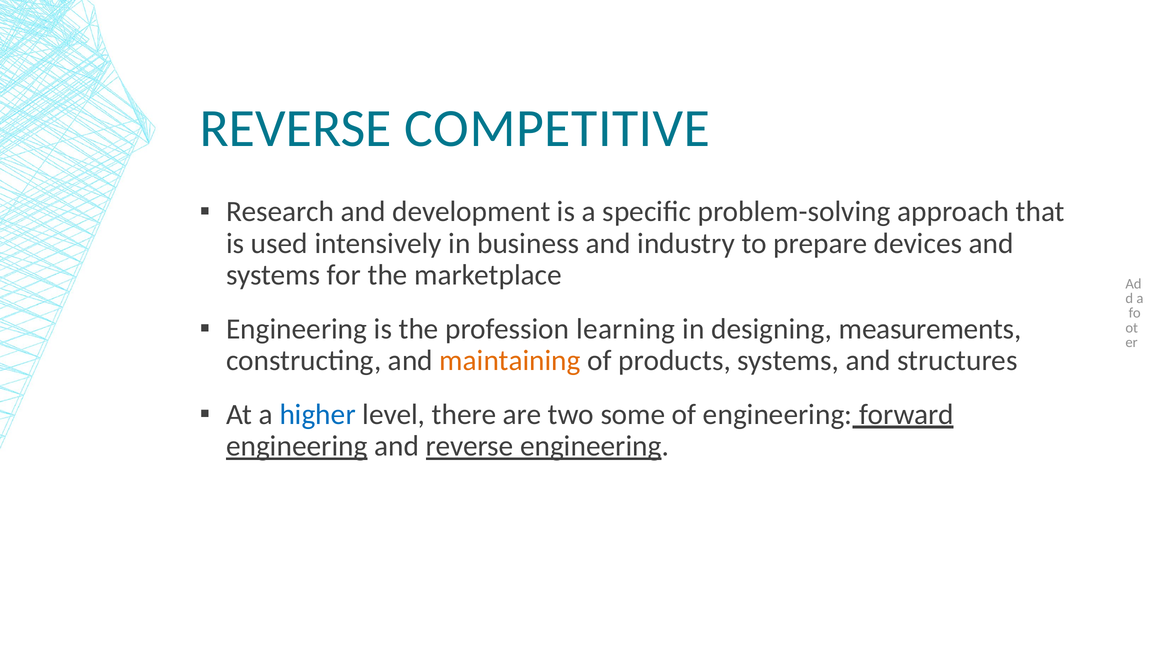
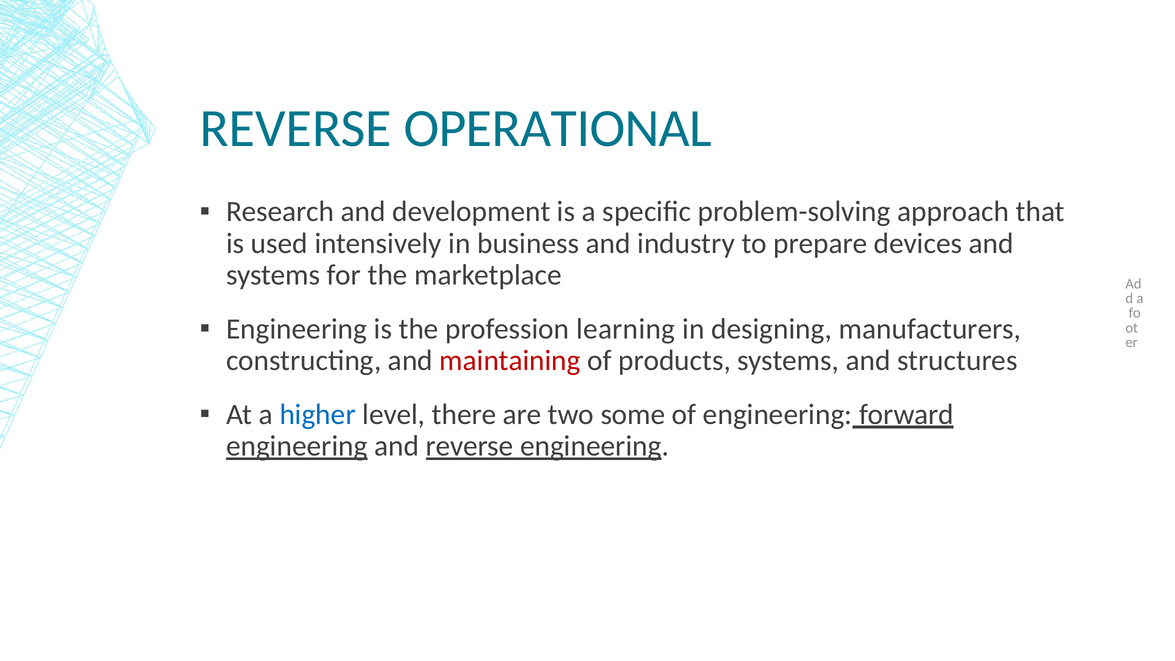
COMPETITIVE: COMPETITIVE -> OPERATIONAL (558, 128)
measurements: measurements -> manufacturers (930, 329)
maintaining colour: orange -> red (510, 361)
